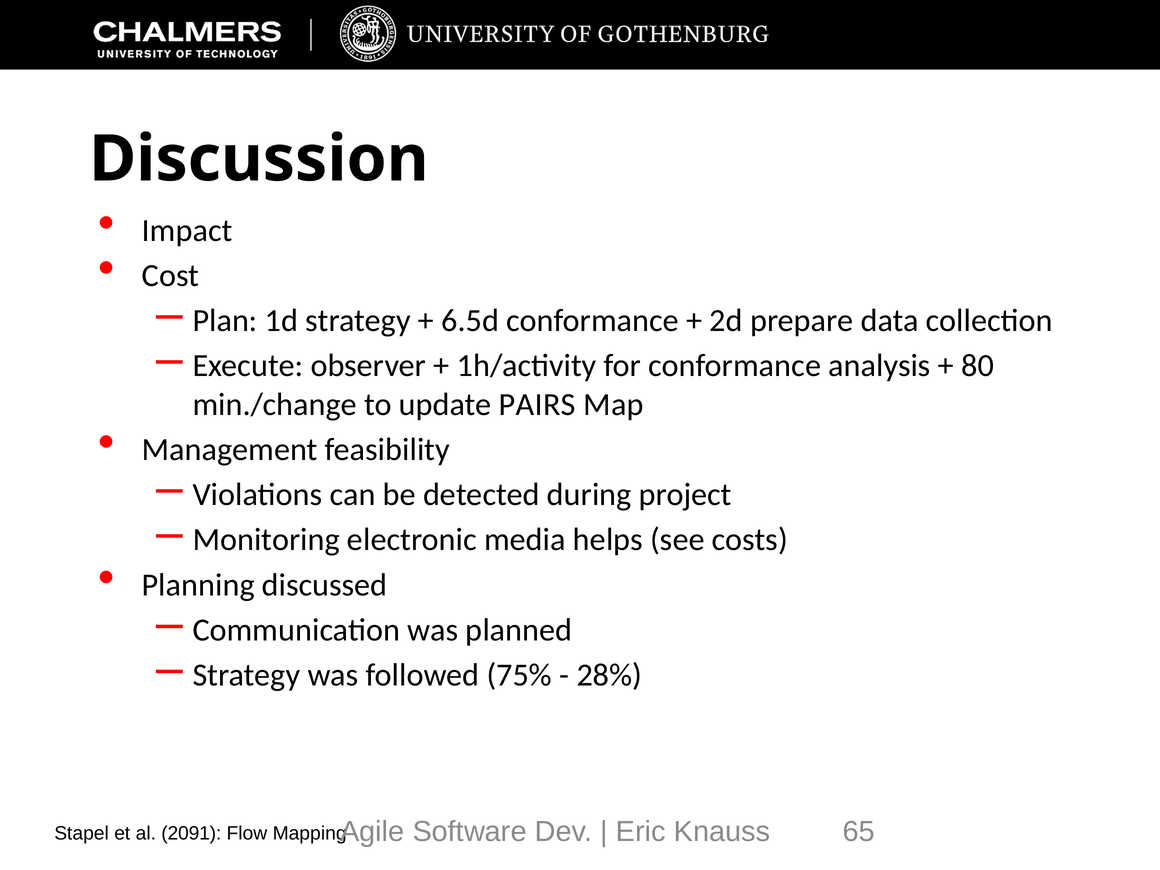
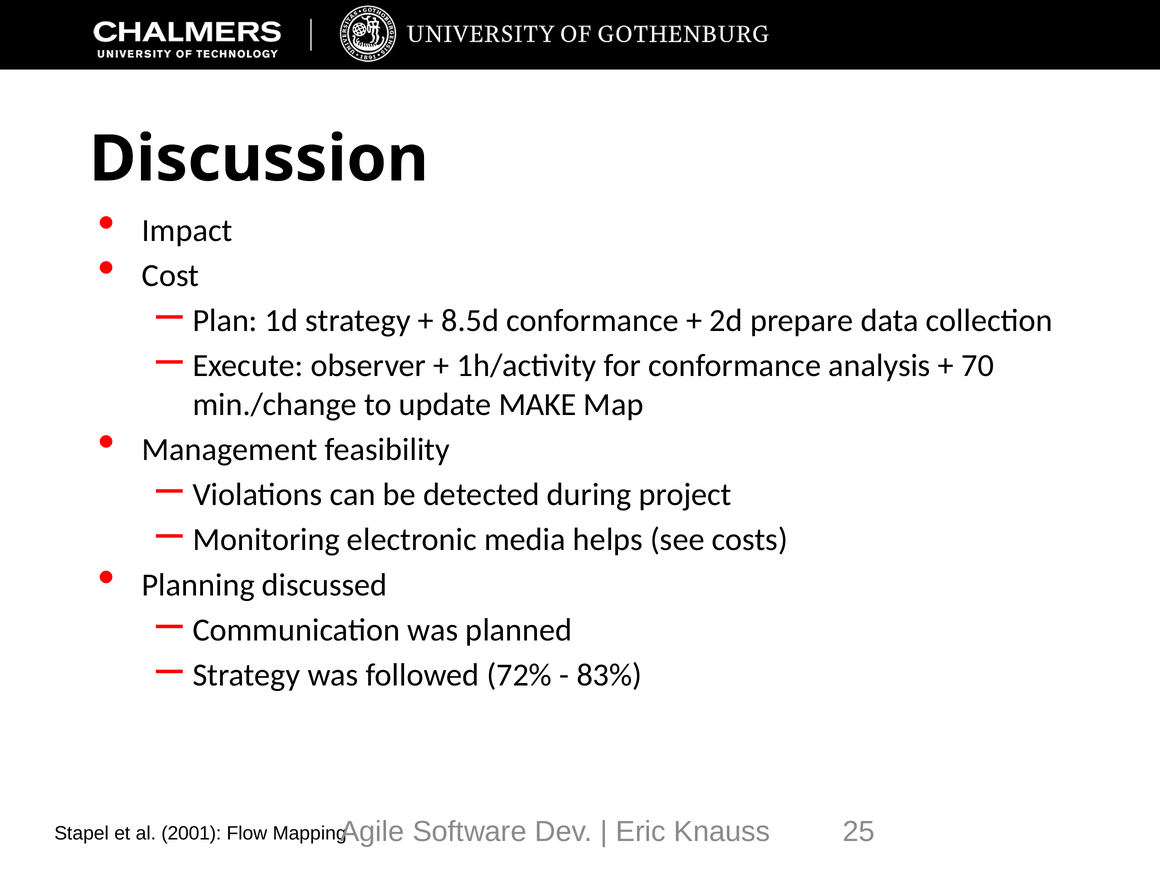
6.5d: 6.5d -> 8.5d (470, 321)
80: 80 -> 70 (978, 366)
PAIRS: PAIRS -> MAKE (538, 404)
75%: 75% -> 72% (519, 675)
28%: 28% -> 83% (609, 675)
65: 65 -> 25 (859, 831)
2091: 2091 -> 2001 (191, 834)
